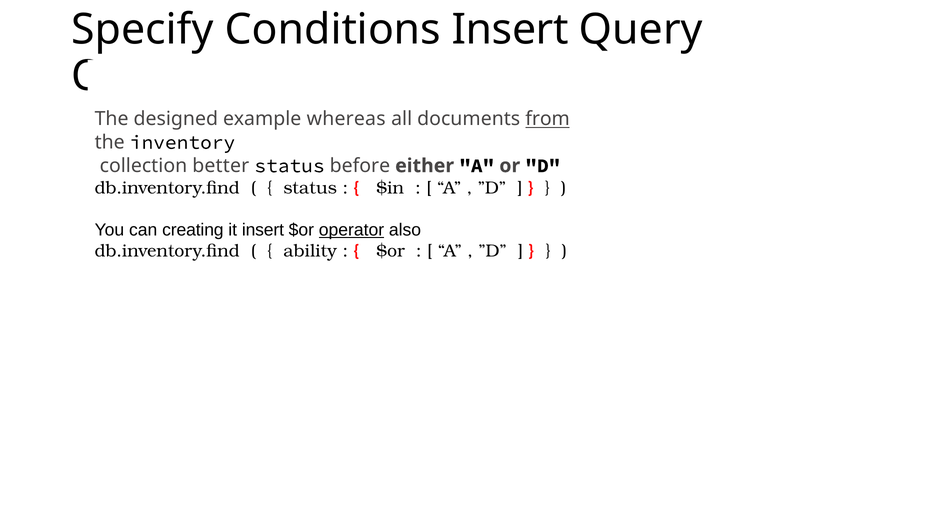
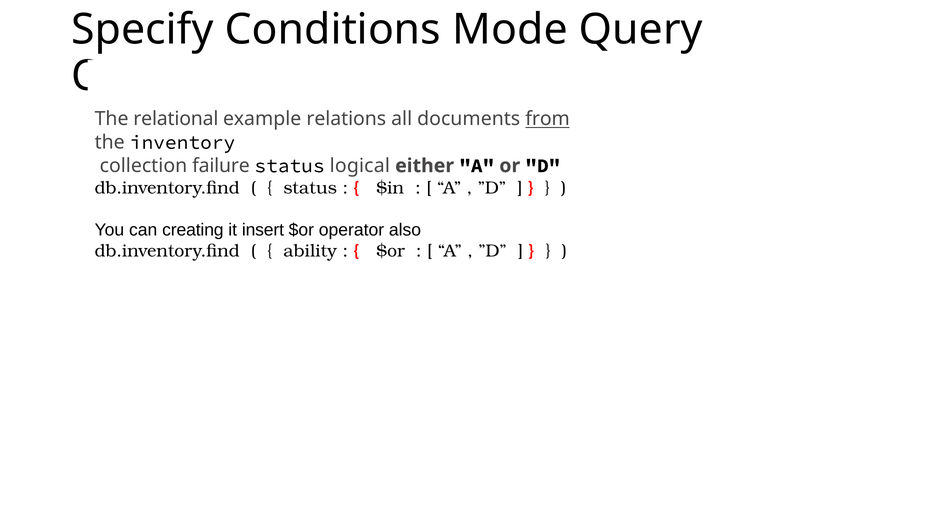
Conditions Insert: Insert -> Mode (510, 30)
designed: designed -> relational (176, 119)
whereas: whereas -> relations (346, 119)
better: better -> failure (221, 166)
before: before -> logical (360, 166)
operator underline: present -> none (351, 230)
